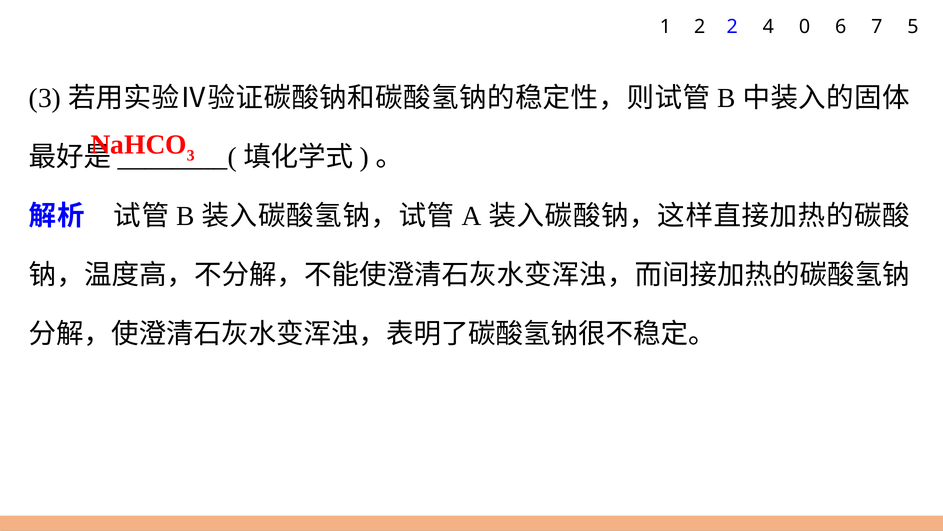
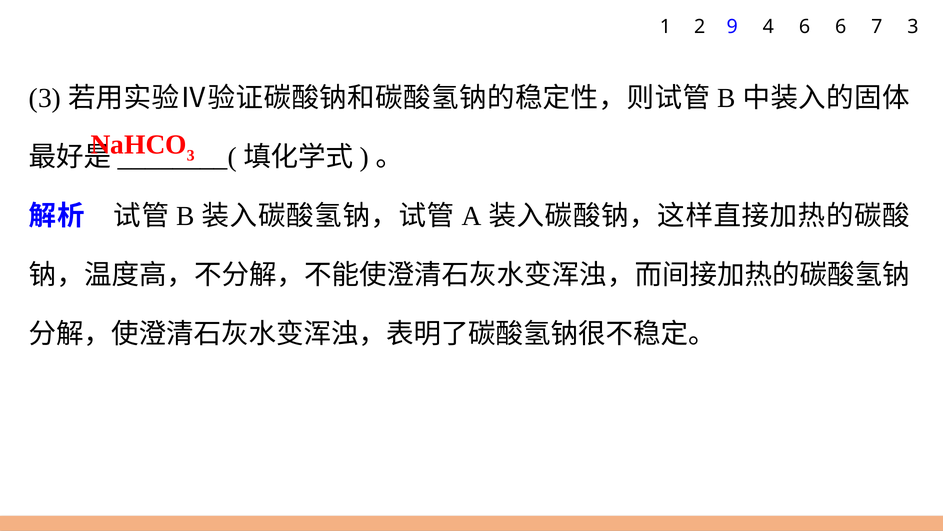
2 2: 2 -> 9 (732, 27)
4 0: 0 -> 6 (805, 27)
7 5: 5 -> 3 (913, 27)
